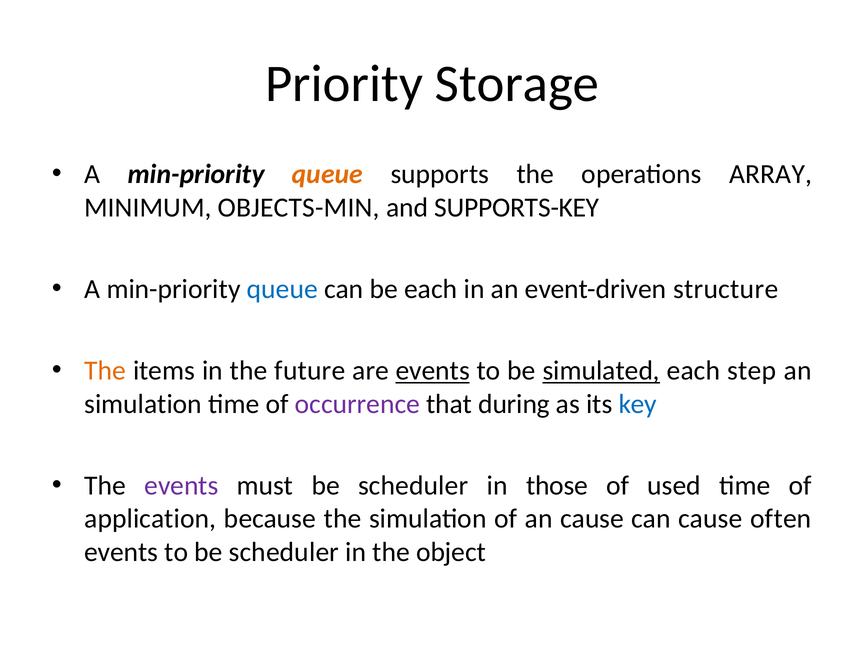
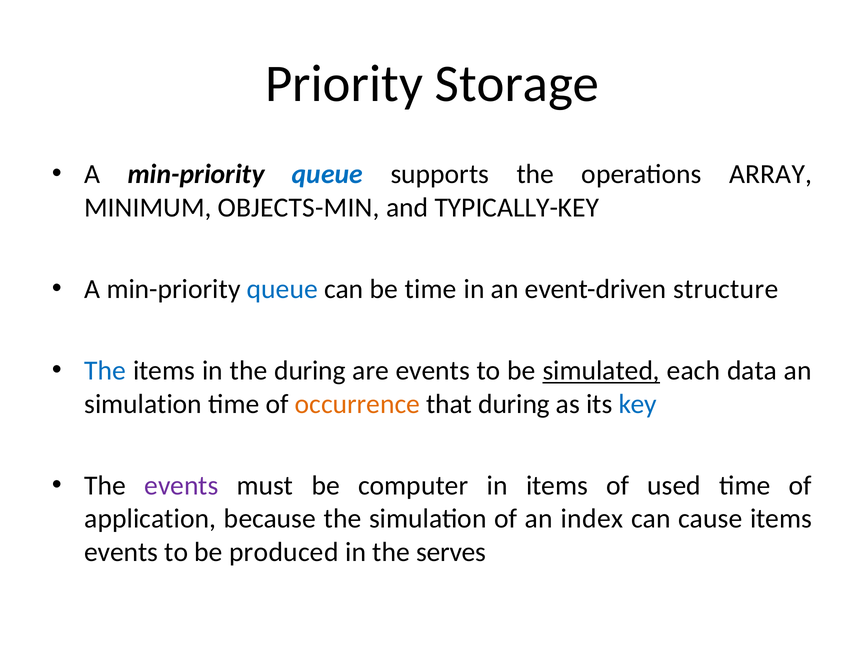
queue colour: orange -> blue (327, 174)
SUPPORTS-KEY: SUPPORTS-KEY -> TYPICALLY-KEY (517, 207)
be each: each -> time (431, 289)
The colour: orange -> blue (105, 371)
the future: future -> during (310, 371)
events underline: present -> none (433, 371)
step: step -> data (752, 371)
occurrence colour: purple -> orange (357, 404)
must be scheduler: scheduler -> computer (413, 485)
in those: those -> items (557, 485)
an cause: cause -> index (592, 519)
cause often: often -> items (781, 519)
to be scheduler: scheduler -> produced (284, 552)
object: object -> serves (451, 552)
